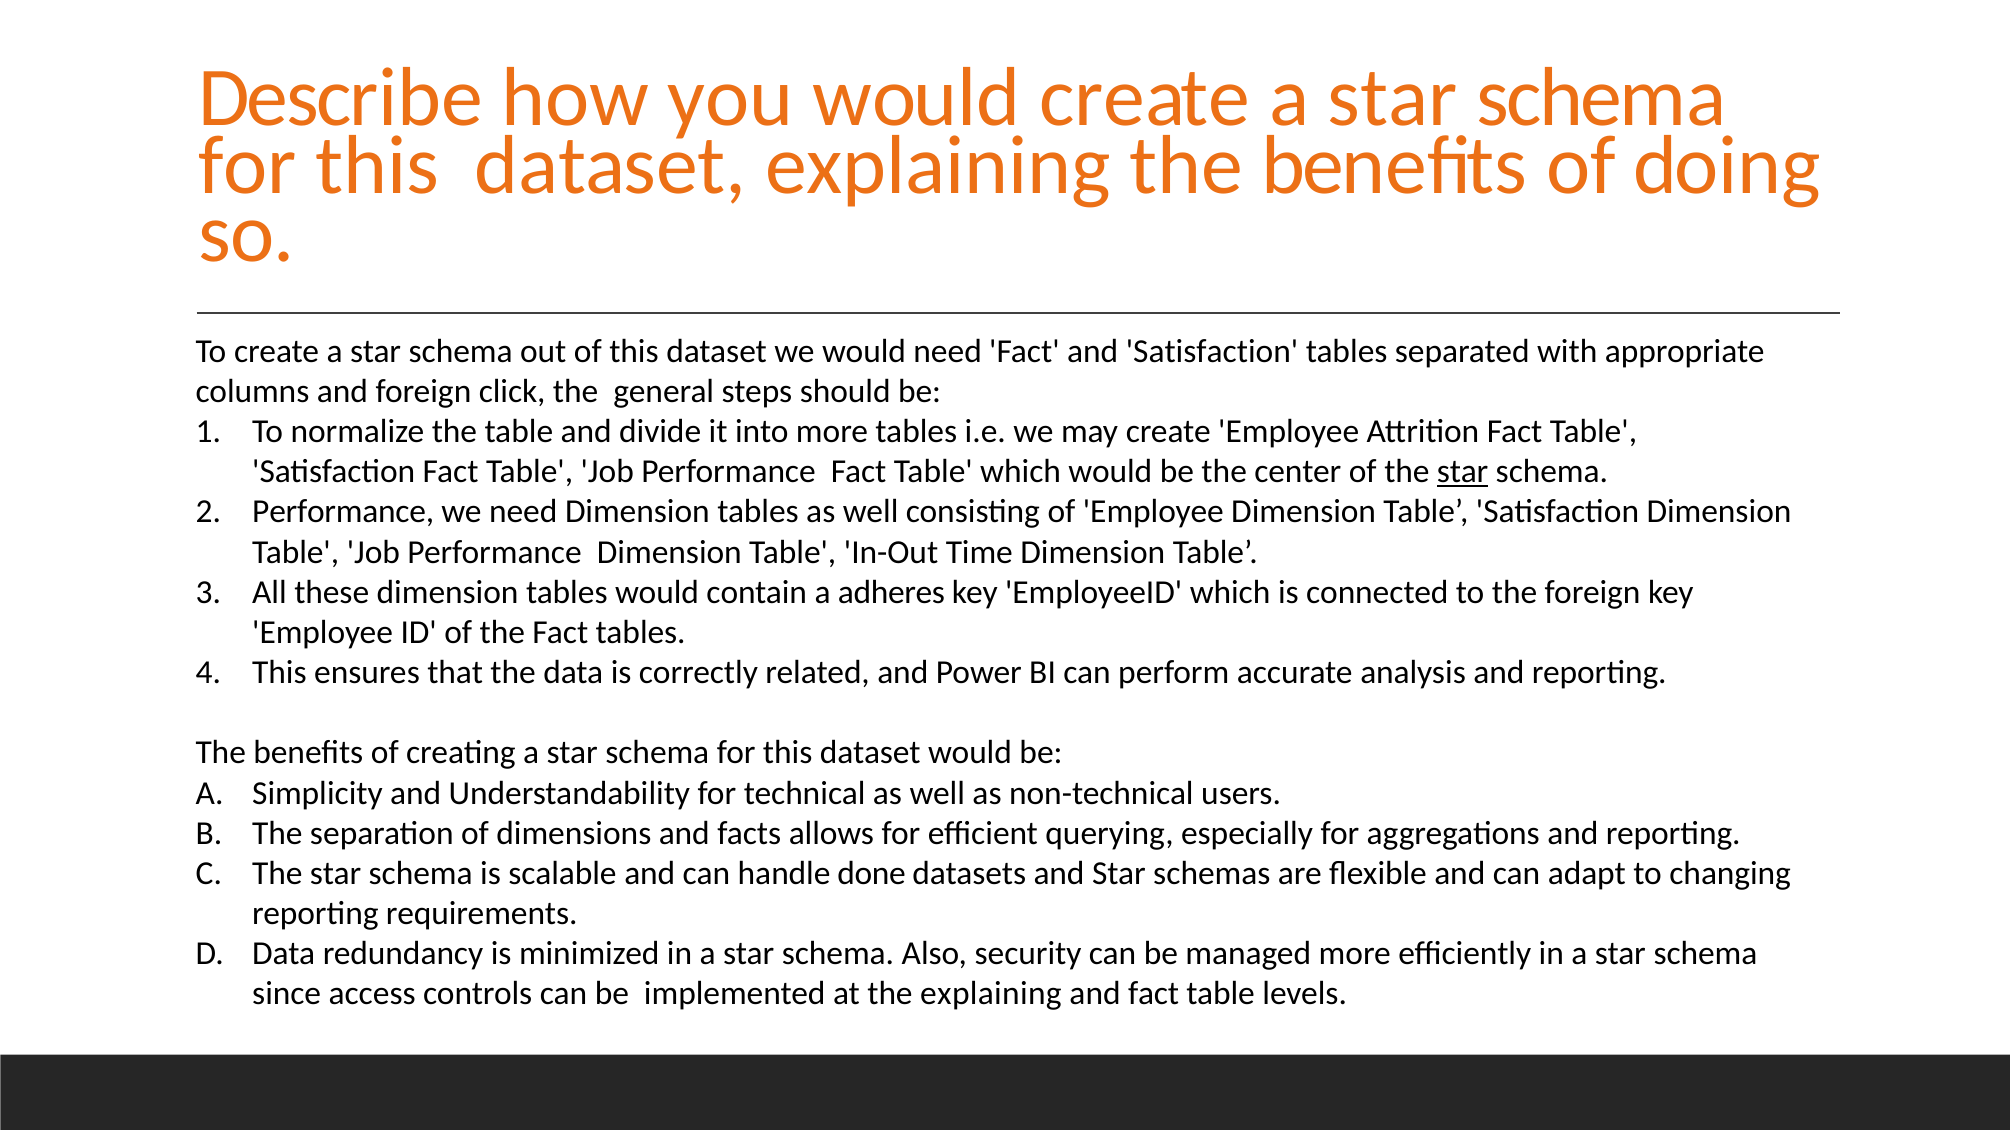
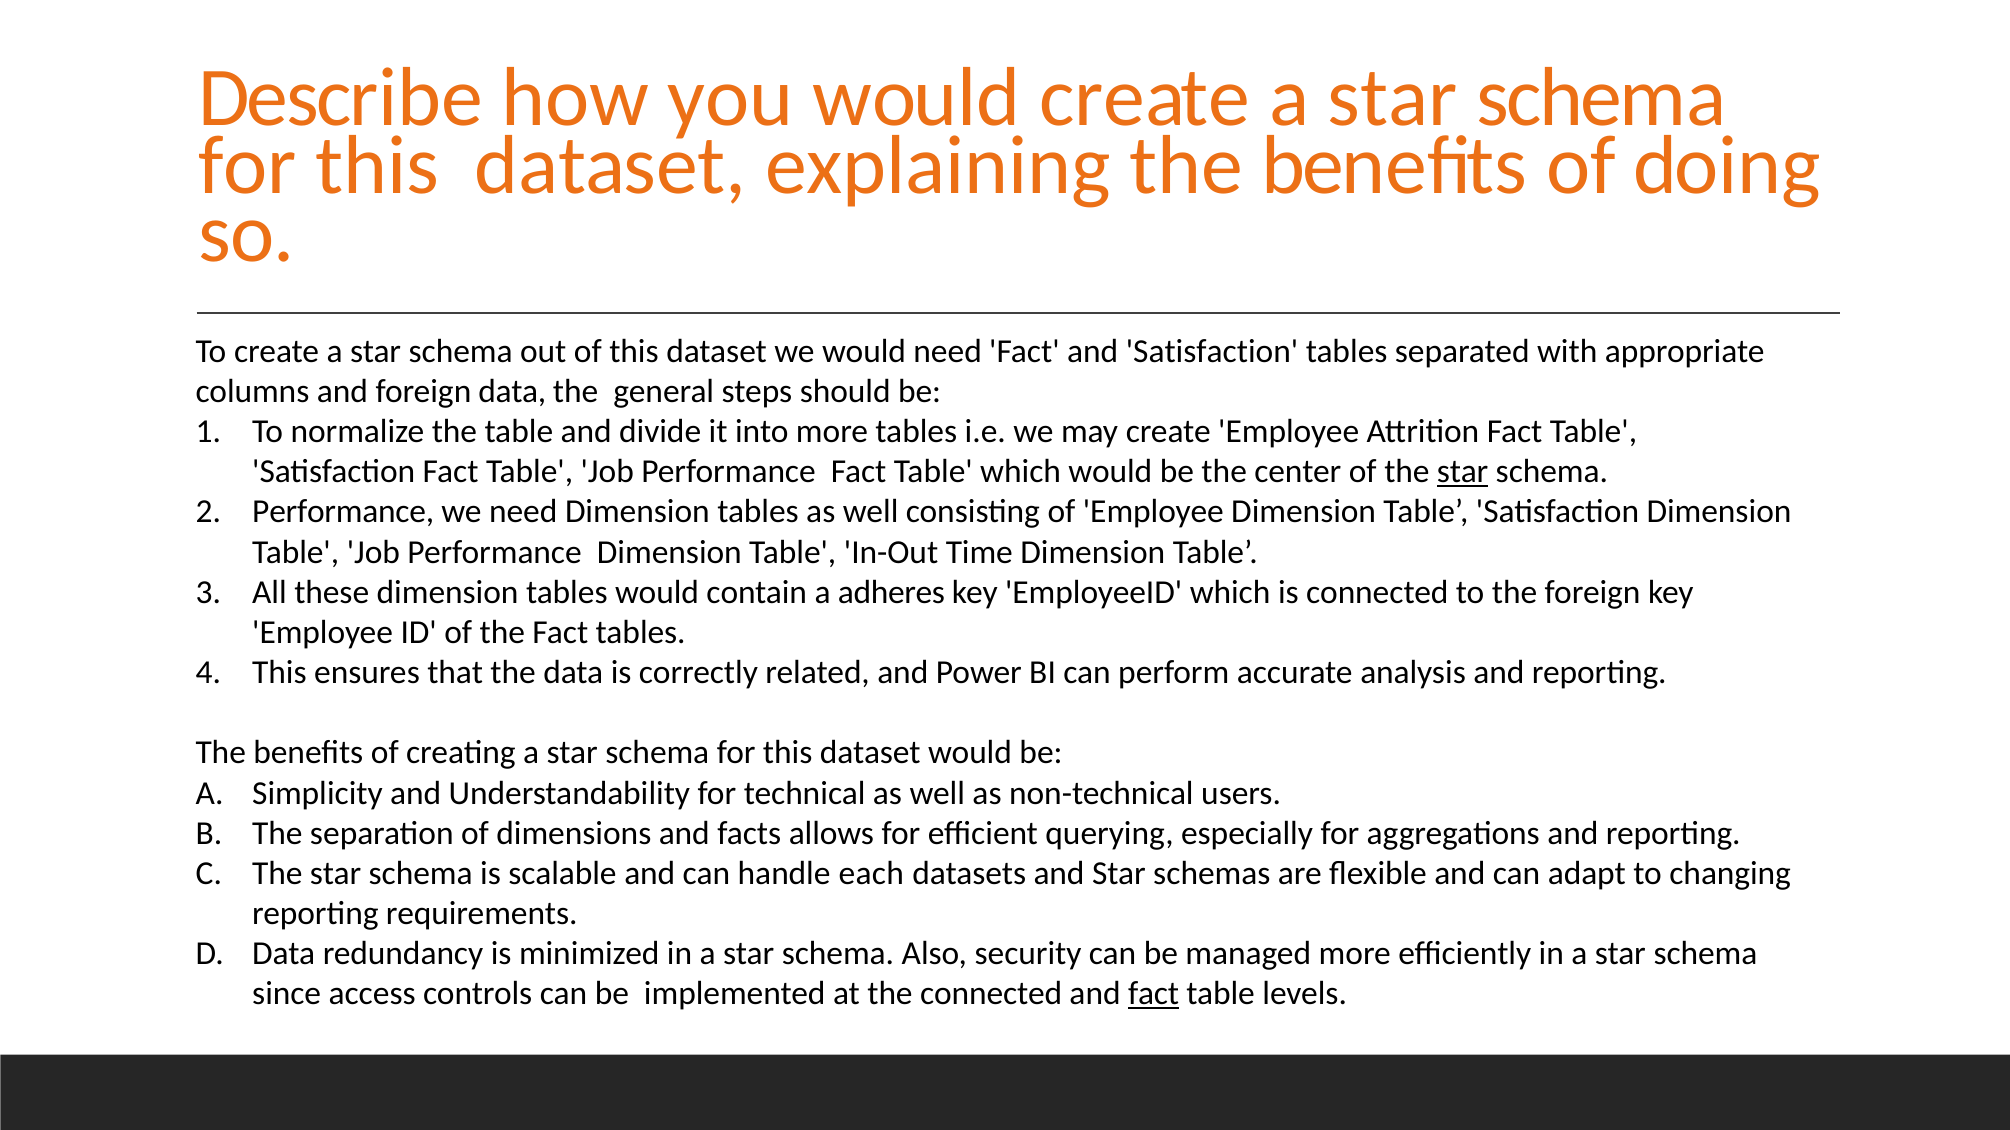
foreign click: click -> data (512, 392)
done: done -> each (871, 874)
the explaining: explaining -> connected (991, 994)
fact underline: none -> present (1154, 994)
